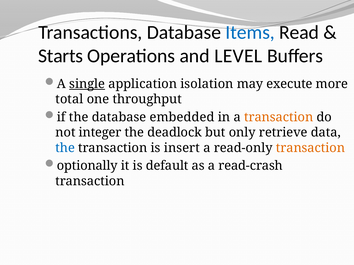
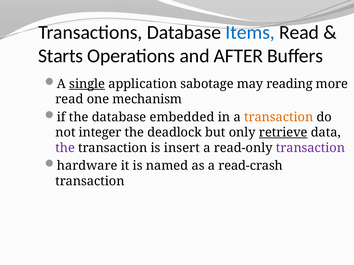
LEVEL: LEVEL -> AFTER (238, 56)
isolation: isolation -> sabotage (207, 84)
execute: execute -> reading (289, 84)
total: total -> read (69, 99)
throughput: throughput -> mechanism (147, 99)
retrieve underline: none -> present (283, 133)
the colour: blue -> purple (65, 148)
transaction colour: orange -> purple (310, 148)
optionally: optionally -> hardware (87, 166)
default: default -> named (167, 166)
